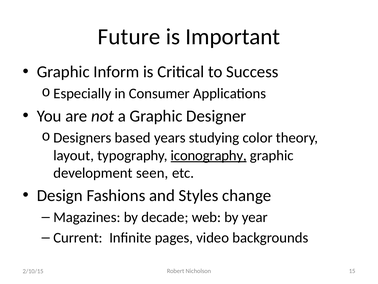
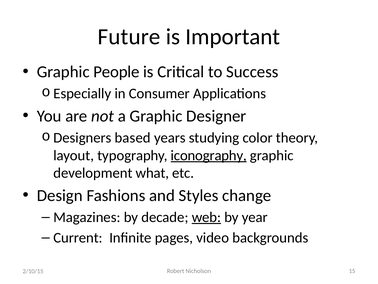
Inform: Inform -> People (116, 72)
seen: seen -> what (152, 173)
web underline: none -> present (206, 217)
